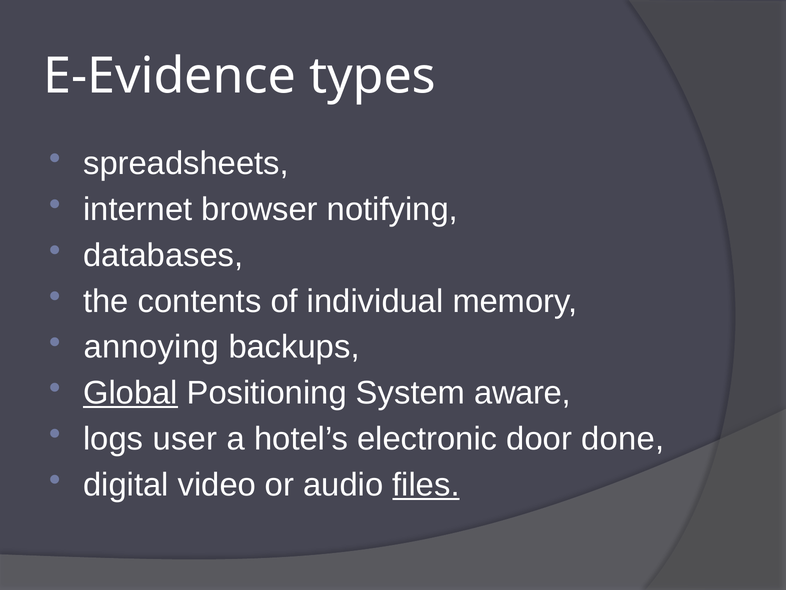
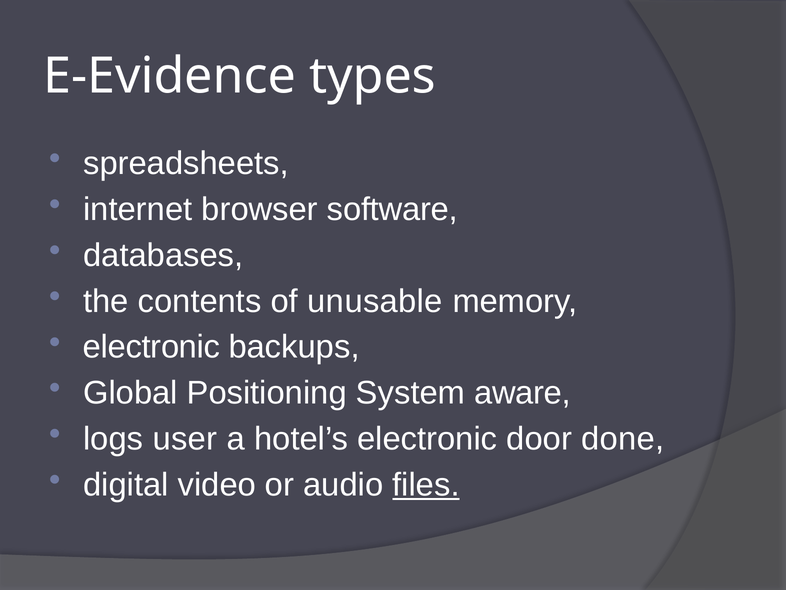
notifying: notifying -> software (392, 209)
individual: individual -> unusable (375, 301)
annoying: annoying -> electronic (152, 347)
Global underline: present -> none (130, 393)
